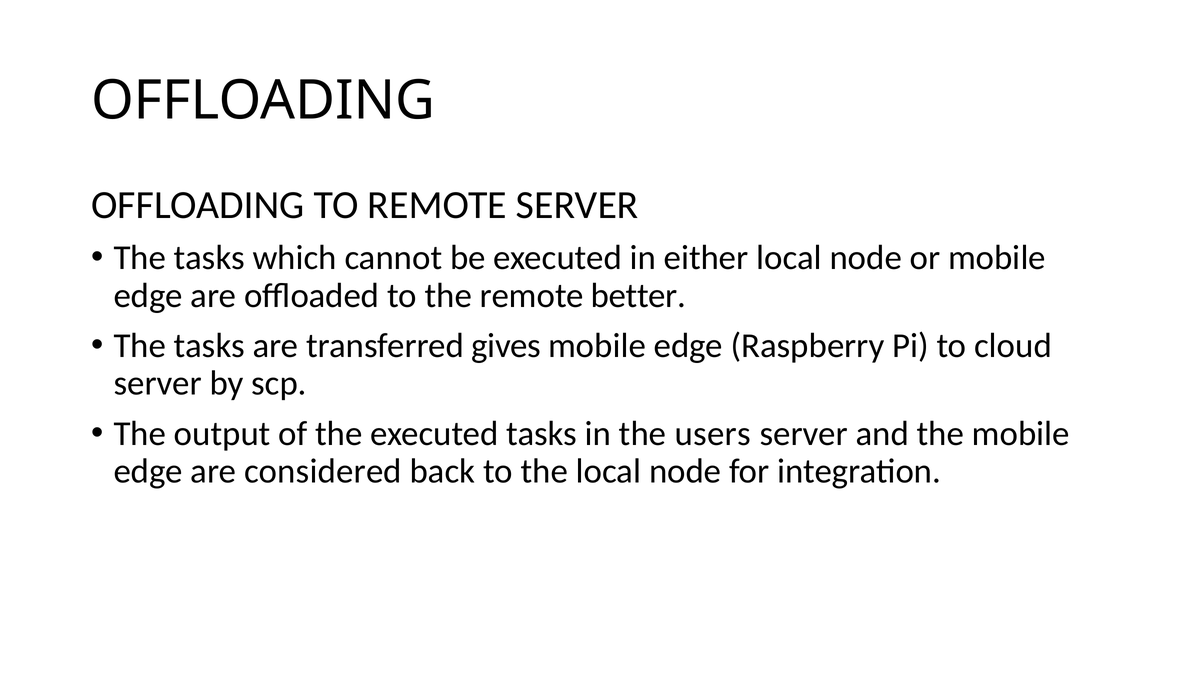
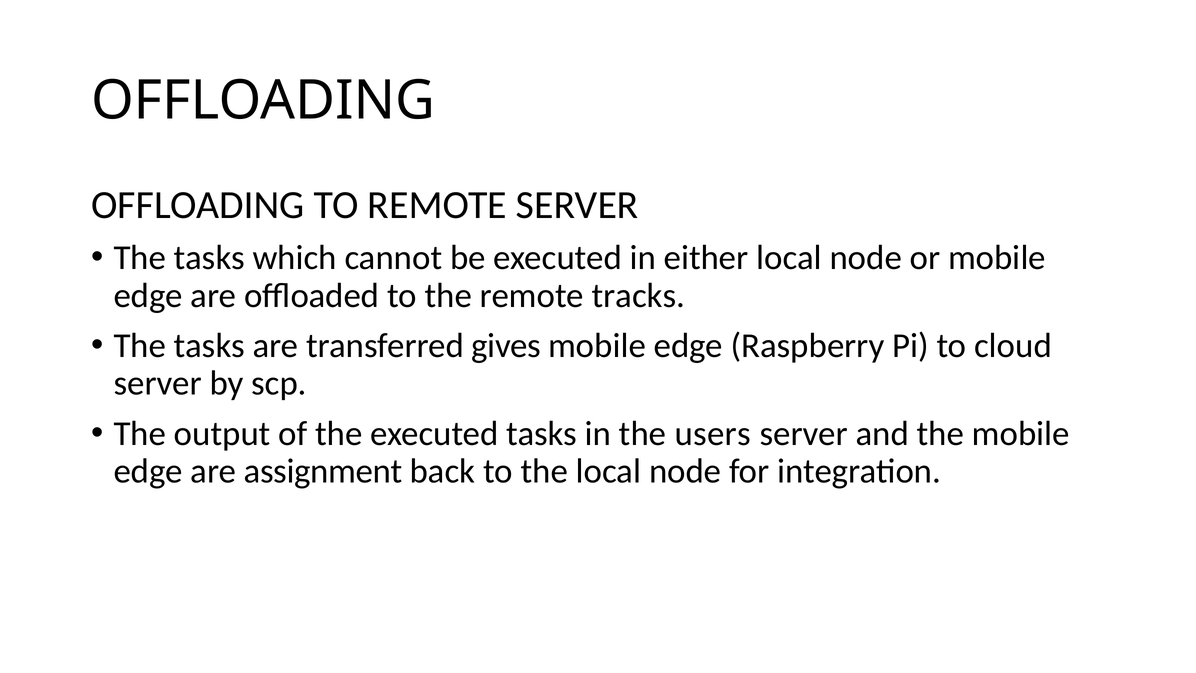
better: better -> tracks (638, 295)
considered: considered -> assignment (323, 471)
